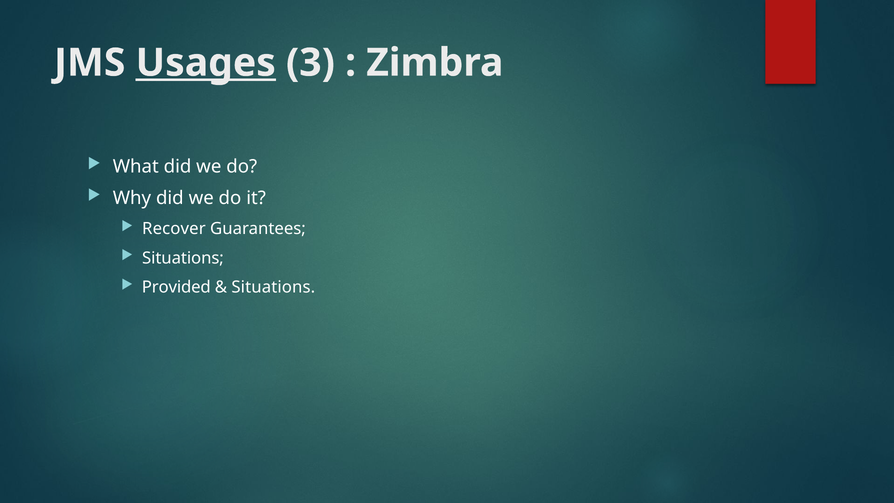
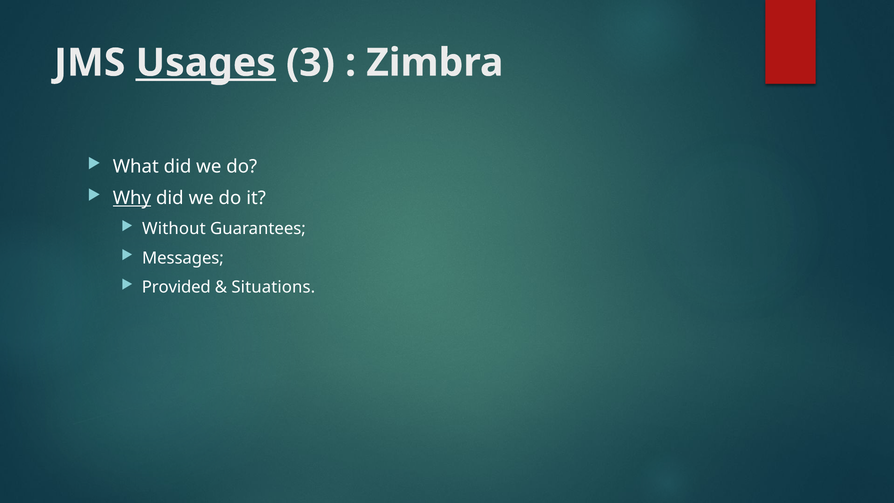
Why underline: none -> present (132, 198)
Recover: Recover -> Without (174, 228)
Situations: Situations -> Messages (183, 258)
